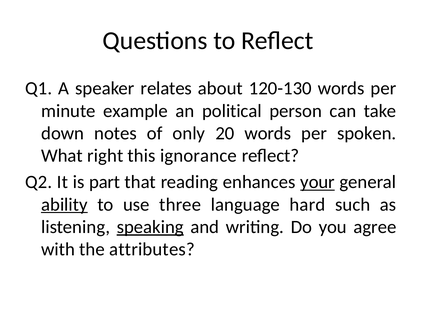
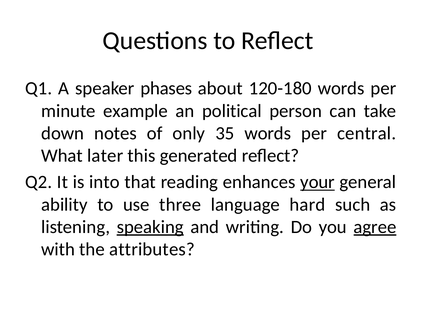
relates: relates -> phases (166, 89)
120-130: 120-130 -> 120-180 (280, 89)
20: 20 -> 35 (225, 134)
spoken: spoken -> central (367, 134)
right: right -> later (105, 156)
ignorance: ignorance -> generated (199, 156)
part: part -> into (104, 182)
ability underline: present -> none (64, 205)
agree underline: none -> present (375, 227)
